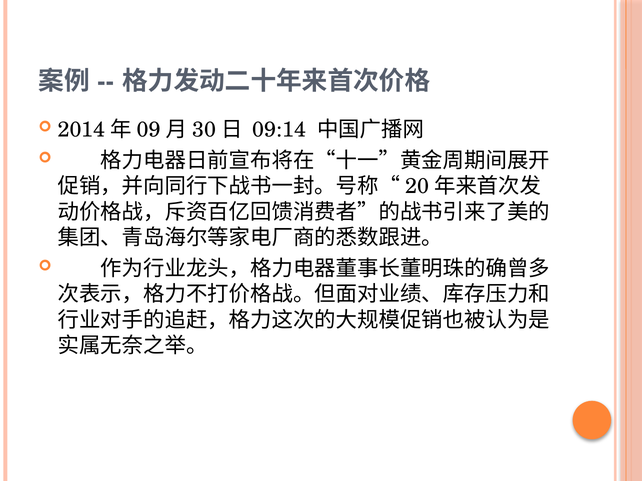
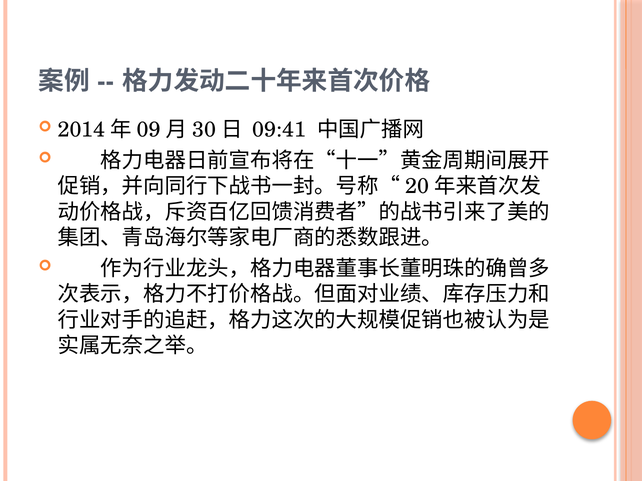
09:14: 09:14 -> 09:41 (279, 130)
